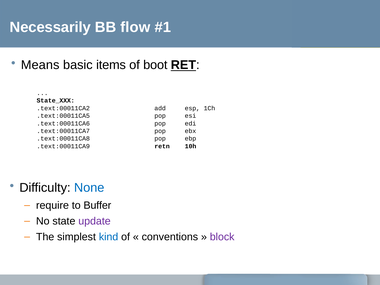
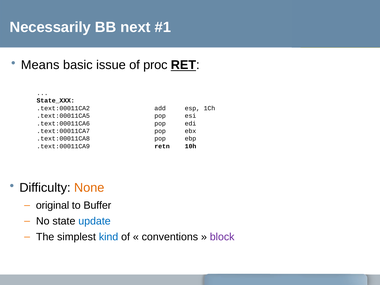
flow: flow -> next (135, 27)
items: items -> issue (111, 65)
boot: boot -> proc (155, 65)
None colour: blue -> orange (89, 188)
require: require -> original (53, 205)
update colour: purple -> blue (94, 221)
